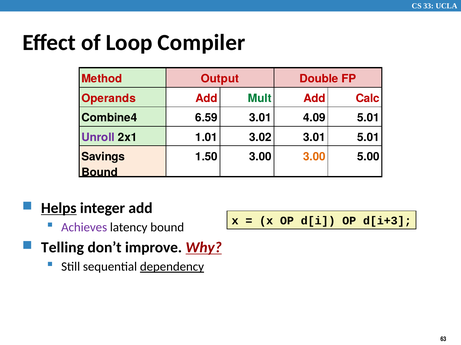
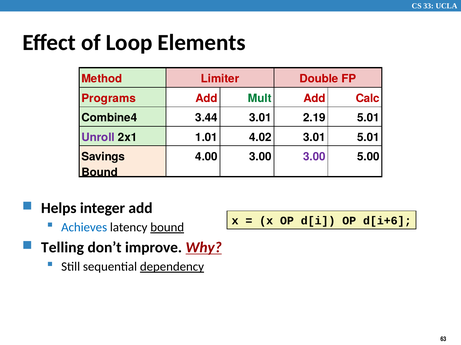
Compiler: Compiler -> Elements (202, 43)
Output: Output -> Limiter (220, 79)
Operands: Operands -> Programs (109, 99)
6.59: 6.59 -> 3.44 (207, 118)
4.09: 4.09 -> 2.19 (314, 118)
3.02: 3.02 -> 4.02 (260, 138)
1.50: 1.50 -> 4.00 (207, 157)
3.00 colour: orange -> purple (314, 157)
Helps underline: present -> none (59, 209)
d[i+3: d[i+3 -> d[i+6 (387, 221)
Achieves colour: purple -> blue (84, 228)
bound underline: none -> present (167, 228)
